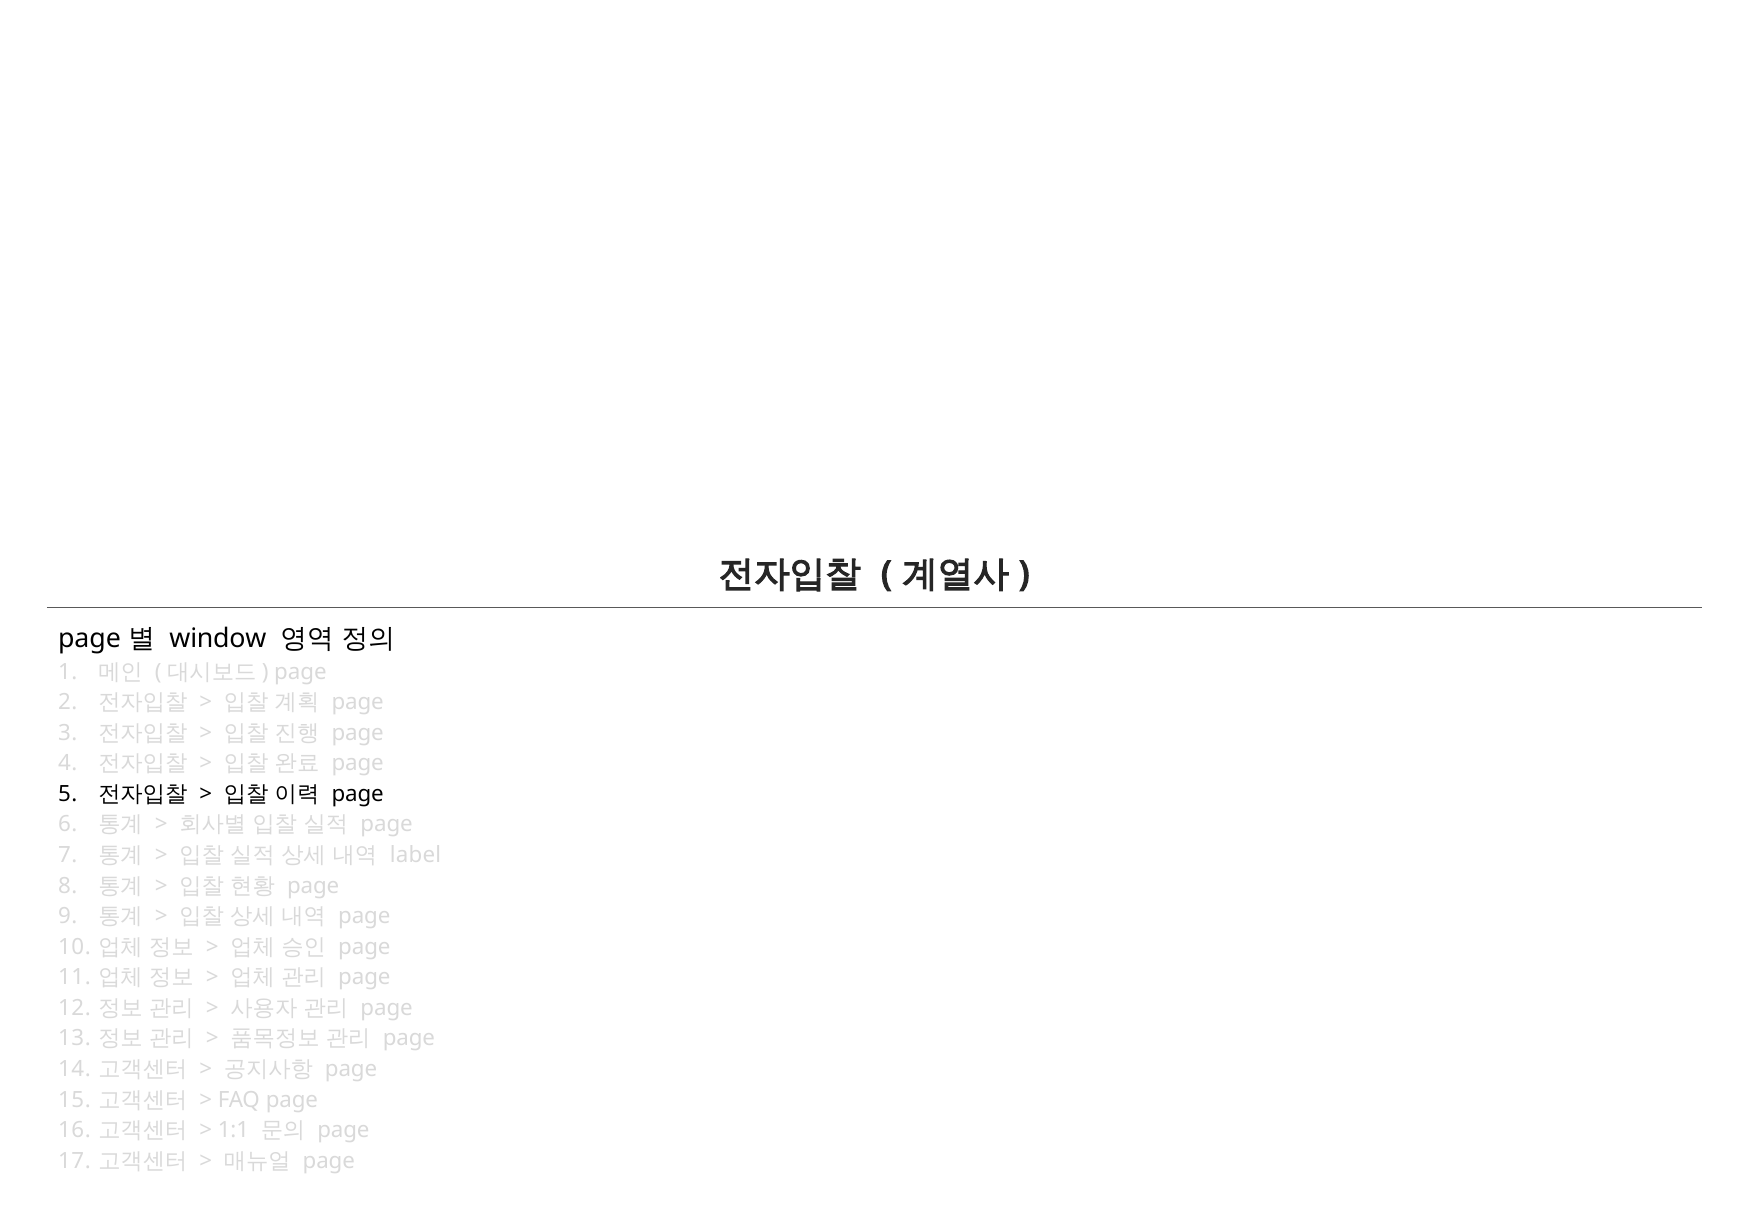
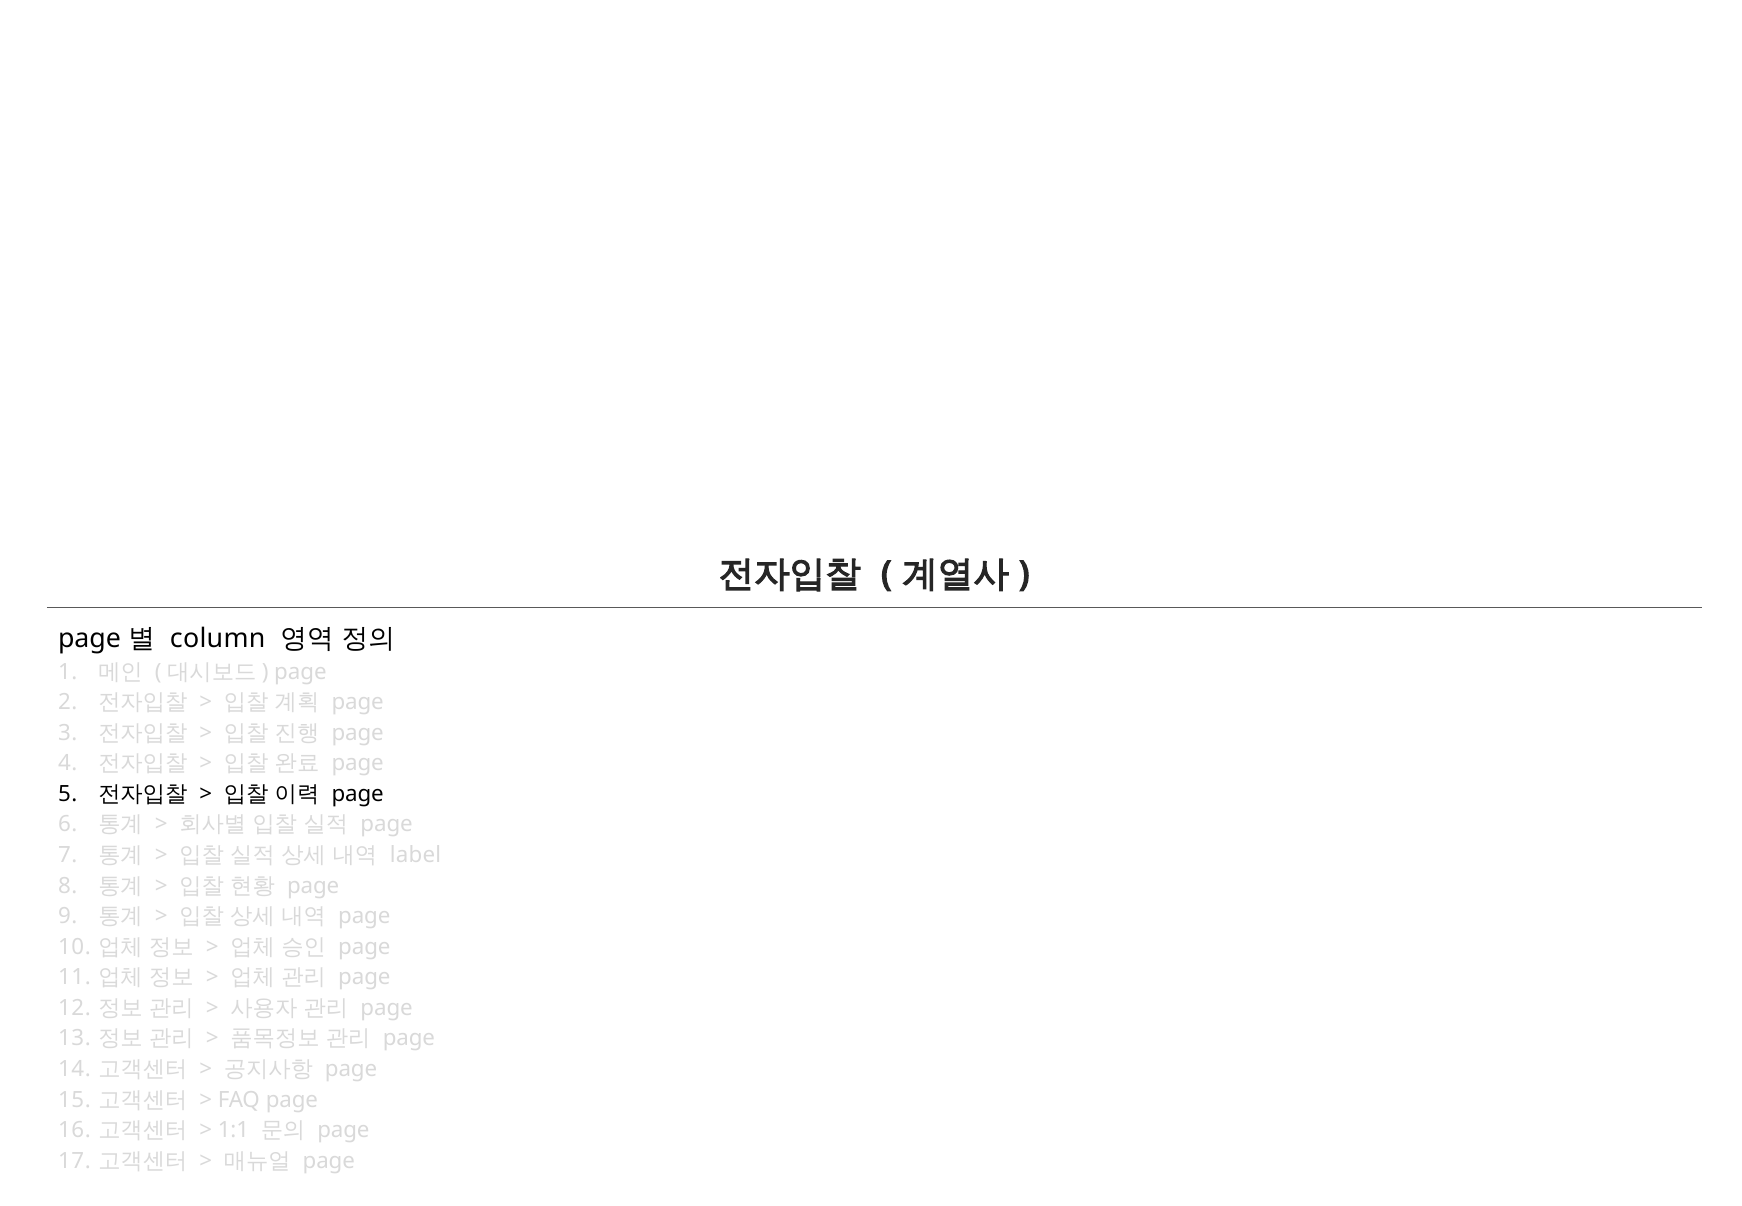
window: window -> column (218, 638)
